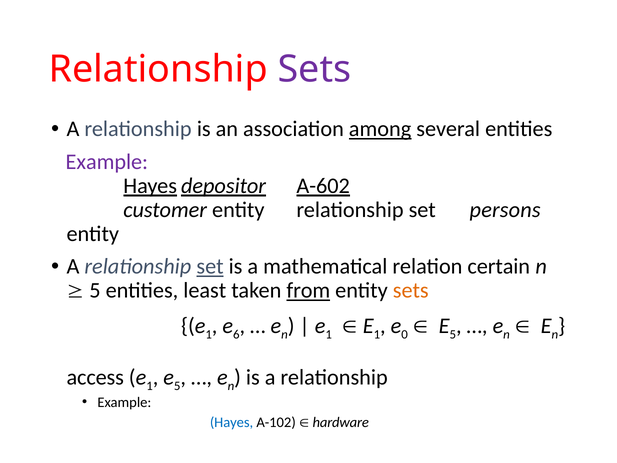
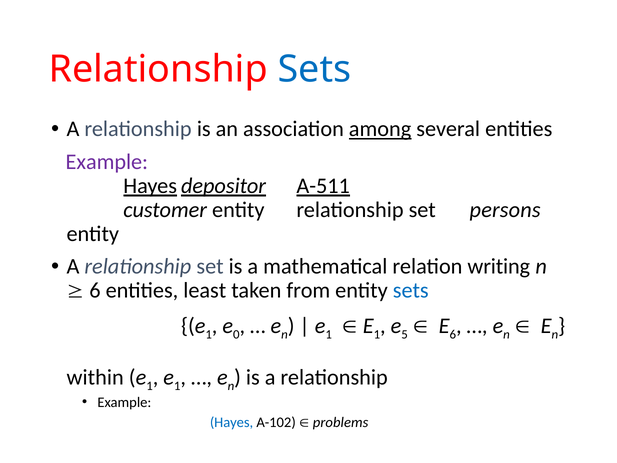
Sets colour: purple -> blue (314, 69)
A-602: A-602 -> A-511 (323, 186)
set underline: present -> none (210, 266)
certain: certain -> writing (499, 266)
5: 5 -> 6 (95, 290)
from underline: present -> none (308, 290)
sets colour: orange -> blue (411, 290)
6: 6 -> 0 (236, 334)
0: 0 -> 5 (405, 334)
5: 5 -> 6 (453, 334)
access: access -> within (95, 377)
5: 5 -> 1 (177, 386)
hardware: hardware -> problems (341, 422)
